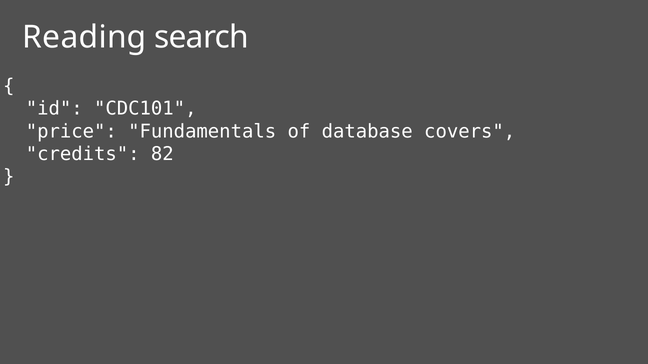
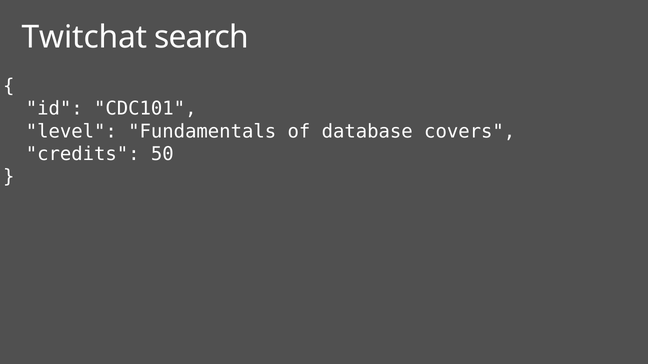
Reading: Reading -> Twitchat (85, 37)
price: price -> level (71, 132)
82: 82 -> 50 (162, 154)
